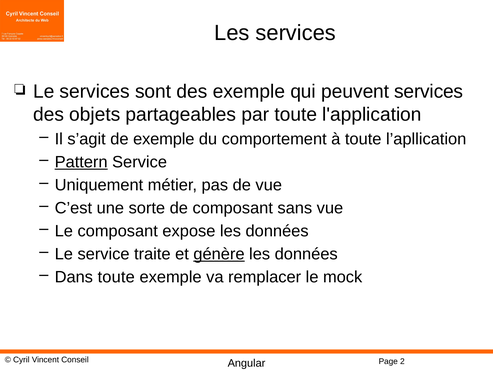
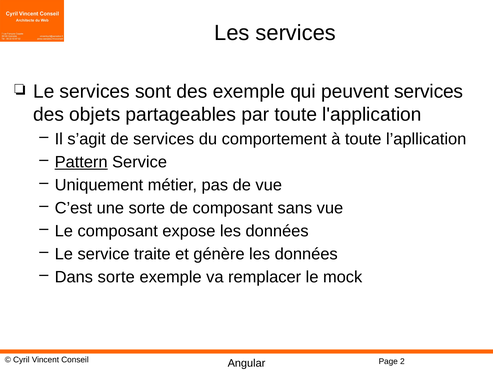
de exemple: exemple -> services (164, 139)
génère underline: present -> none (219, 254)
Dans toute: toute -> sorte (116, 277)
